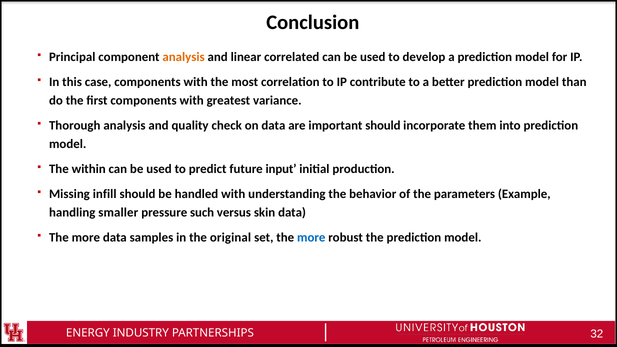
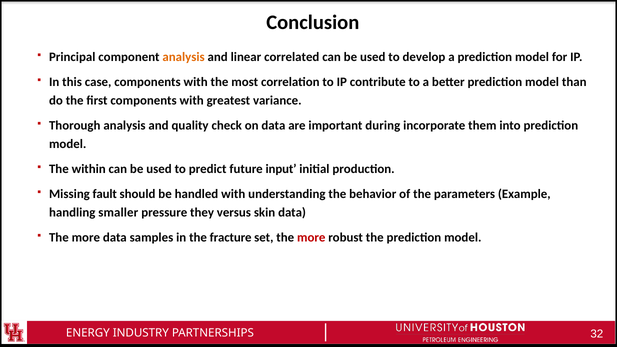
important should: should -> during (383, 126)
infill: infill -> fault (105, 194)
such: such -> they (202, 212)
original: original -> fracture (231, 237)
more colour: blue -> red (311, 237)
